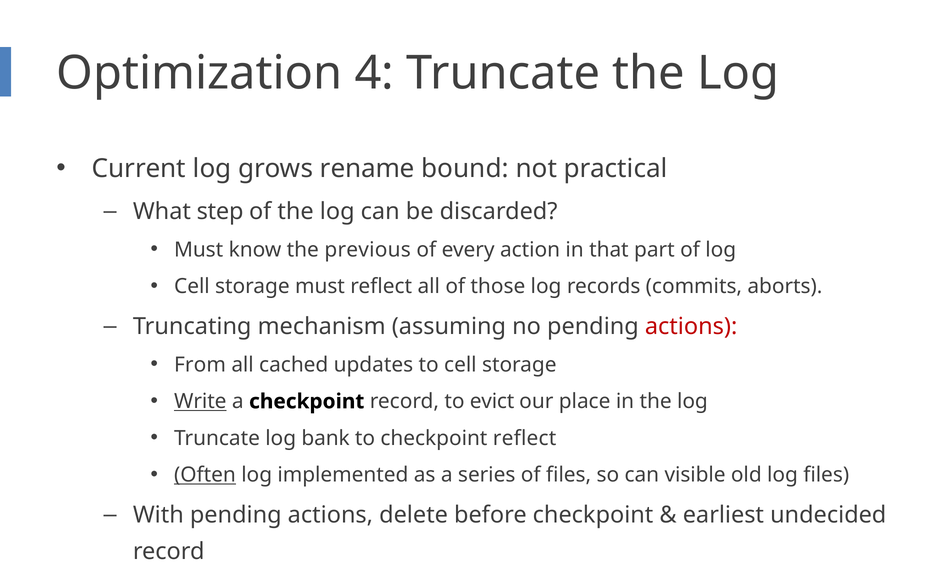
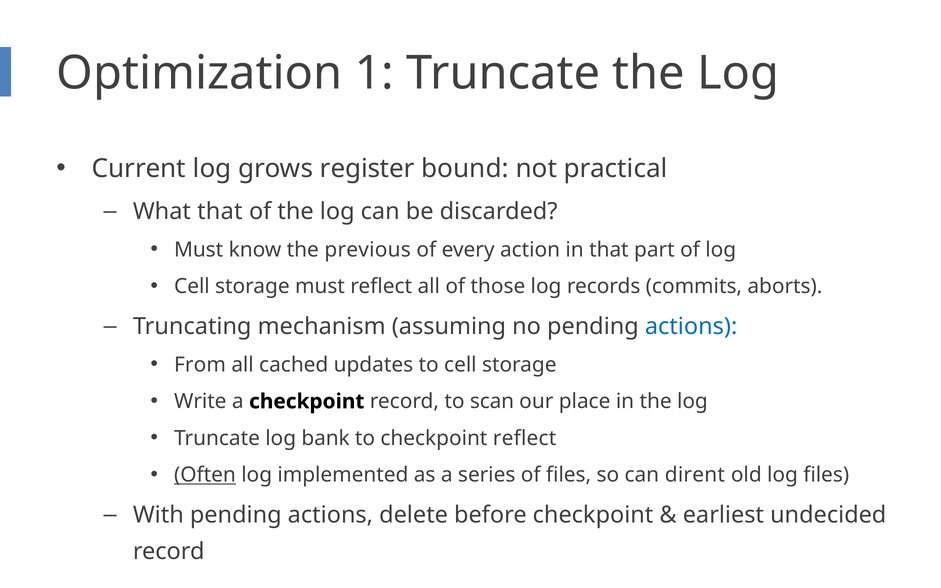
4: 4 -> 1 (374, 73)
rename: rename -> register (367, 169)
What step: step -> that (220, 212)
actions colour: red -> blue (691, 327)
Write underline: present -> none (200, 402)
evict: evict -> scan (492, 402)
visible: visible -> dirent (695, 475)
